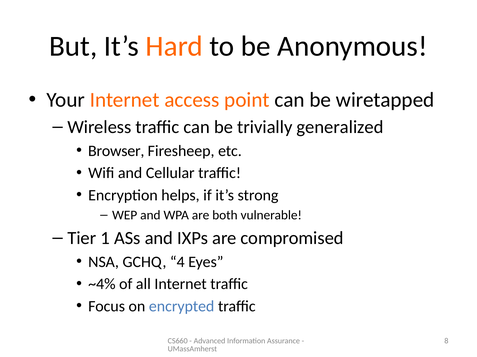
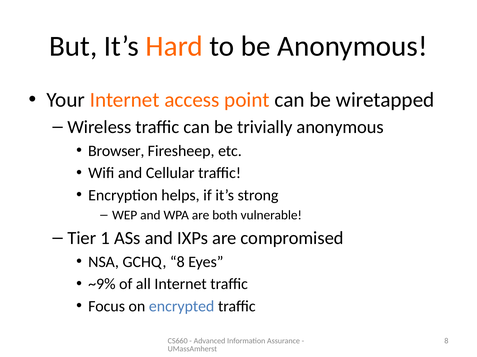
trivially generalized: generalized -> anonymous (340, 127)
GCHQ 4: 4 -> 8 (177, 262)
~4%: ~4% -> ~9% (102, 285)
